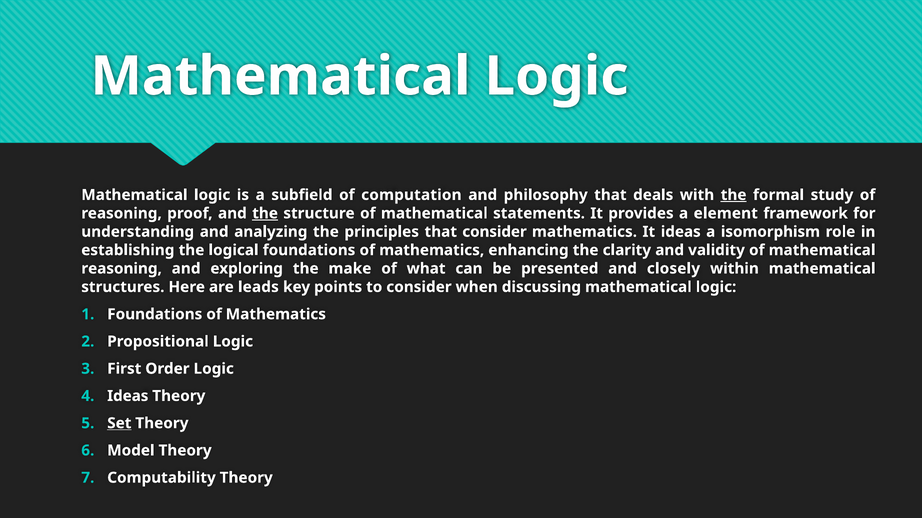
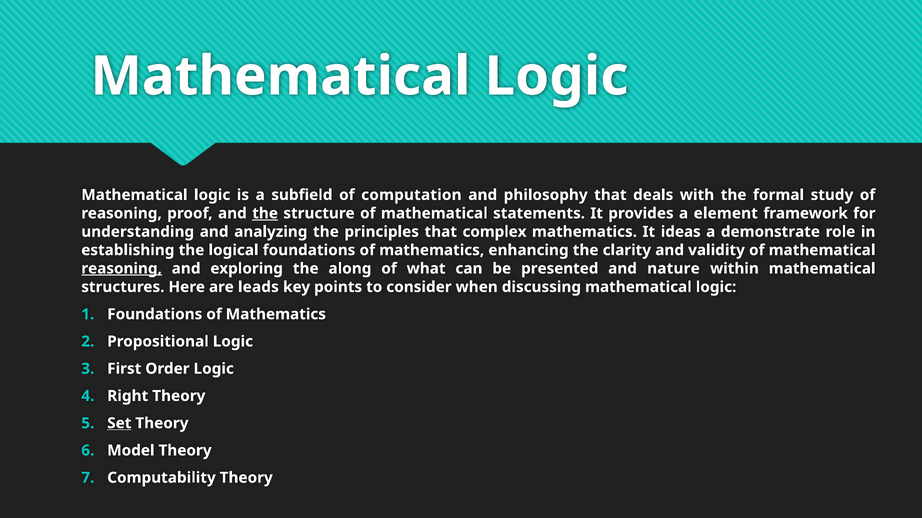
the underline: present -> none (734, 195)
that consider: consider -> complex (495, 232)
isomorphism: isomorphism -> demonstrate (770, 232)
reasoning underline: none -> present (122, 269)
make: make -> along (350, 269)
closely: closely -> nature (673, 269)
Ideas: Ideas -> Right (128, 396)
